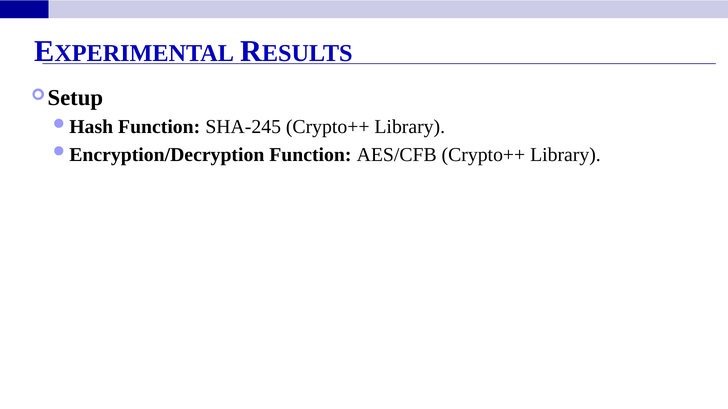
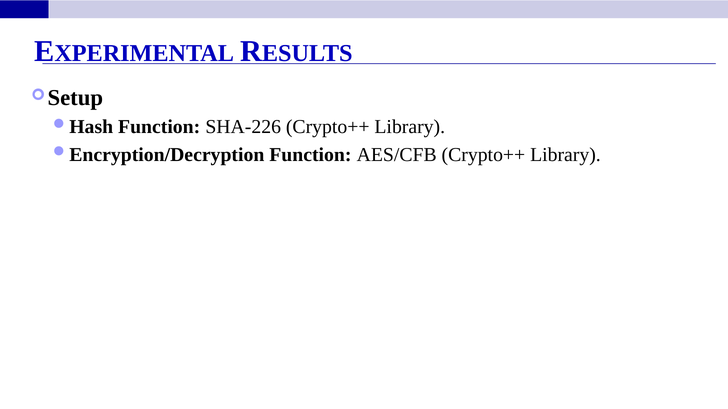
SHA-245: SHA-245 -> SHA-226 (243, 127)
